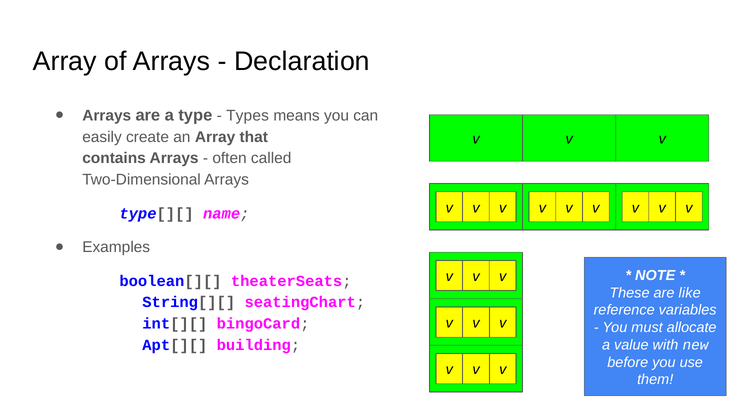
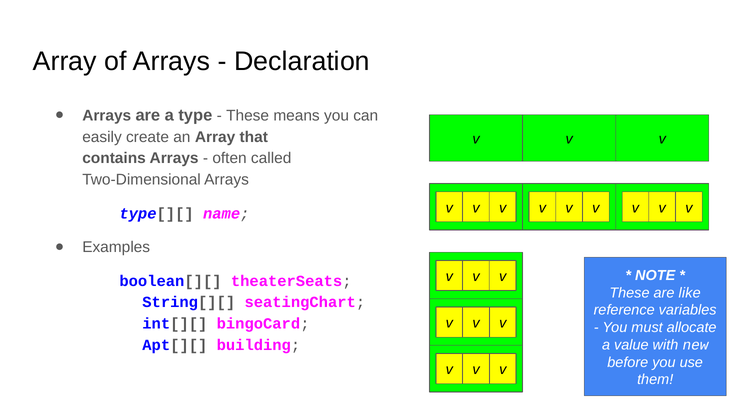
Types: Types -> These (248, 115)
